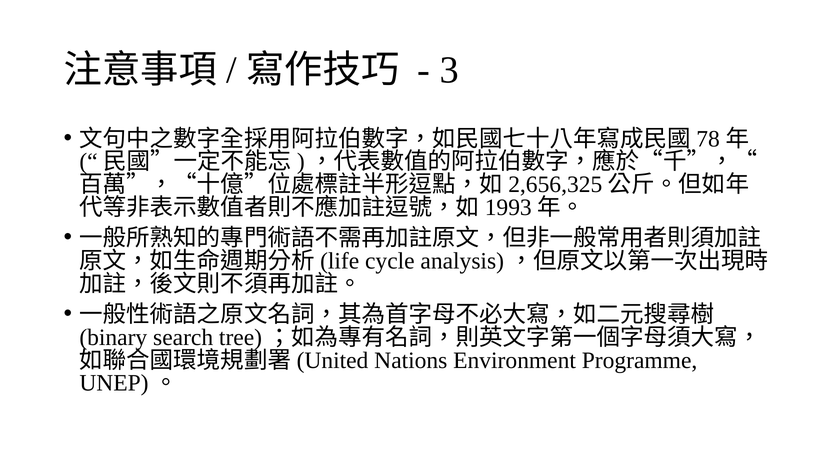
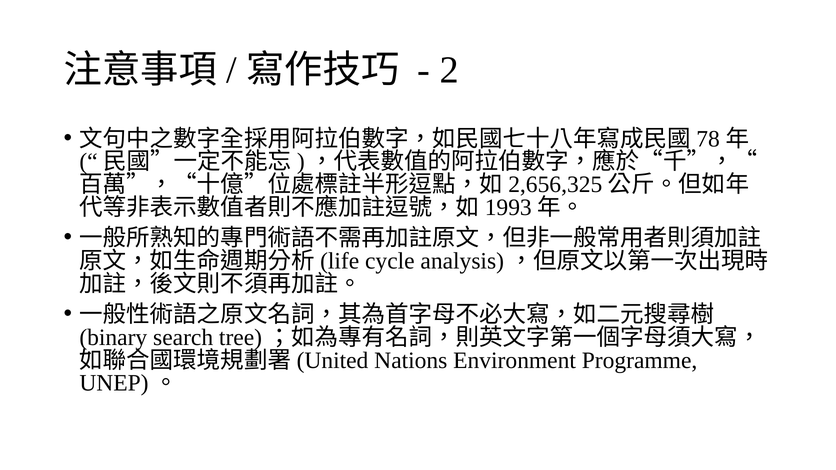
3: 3 -> 2 (449, 70)
